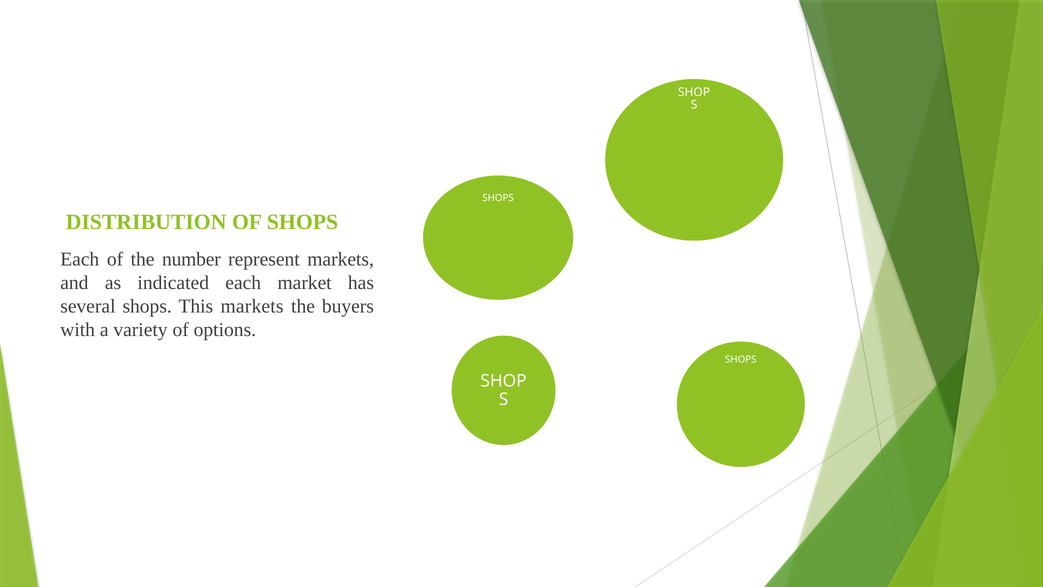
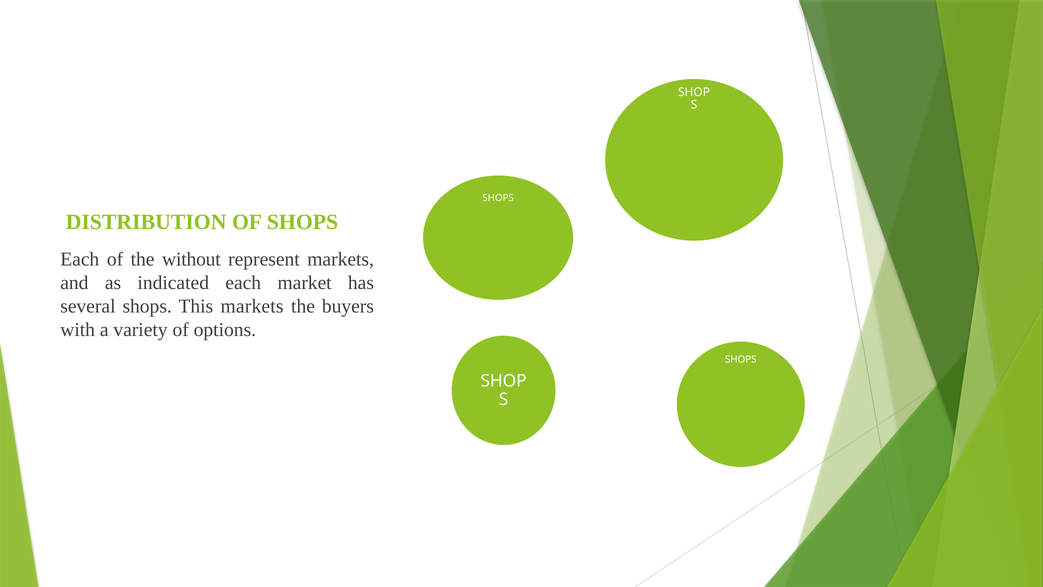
number: number -> without (191, 259)
